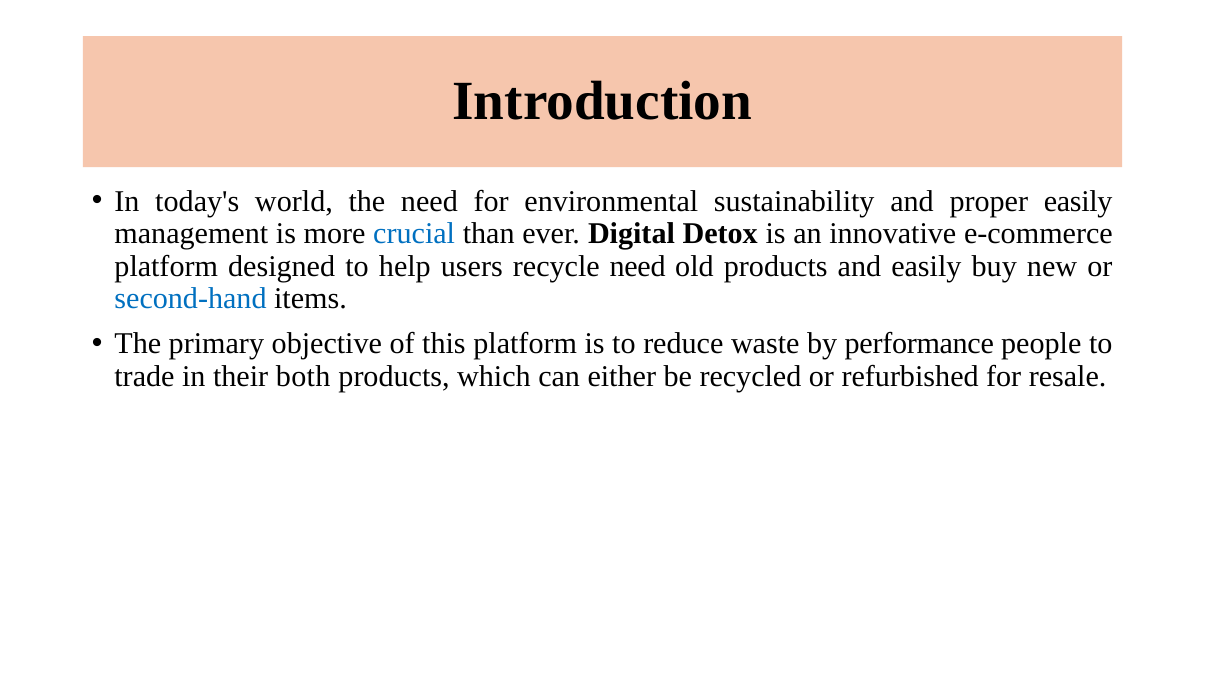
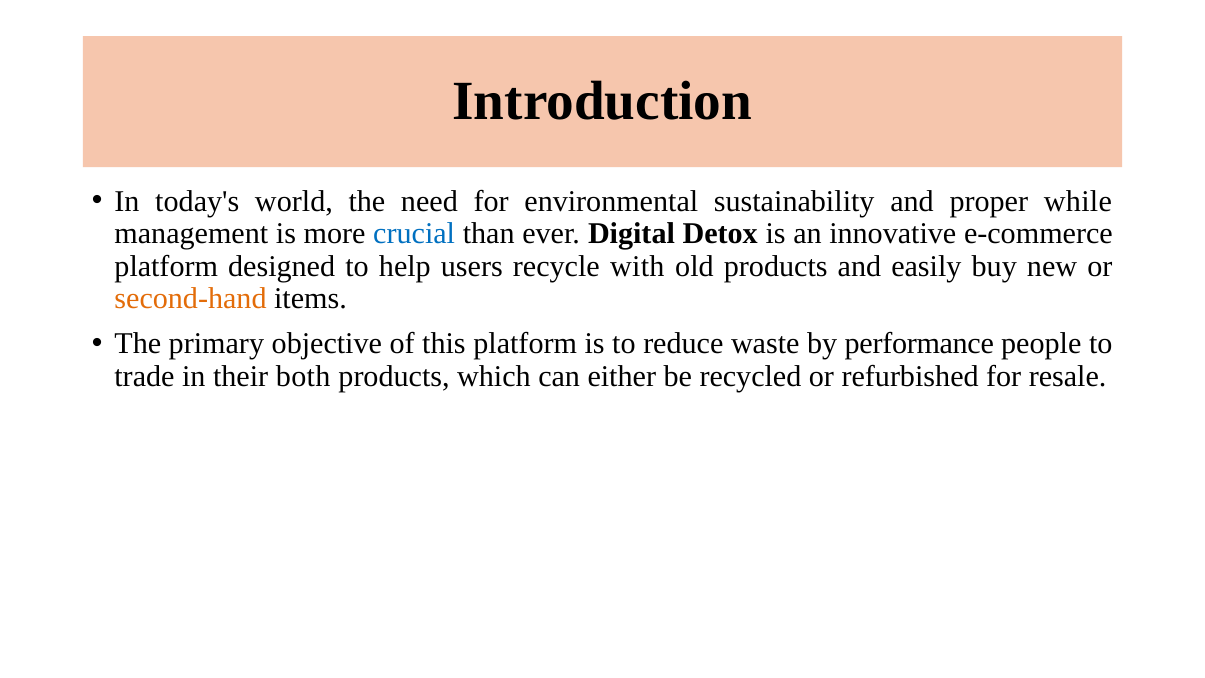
proper easily: easily -> while (1078, 201)
recycle need: need -> with (637, 266)
second-hand colour: blue -> orange (191, 299)
